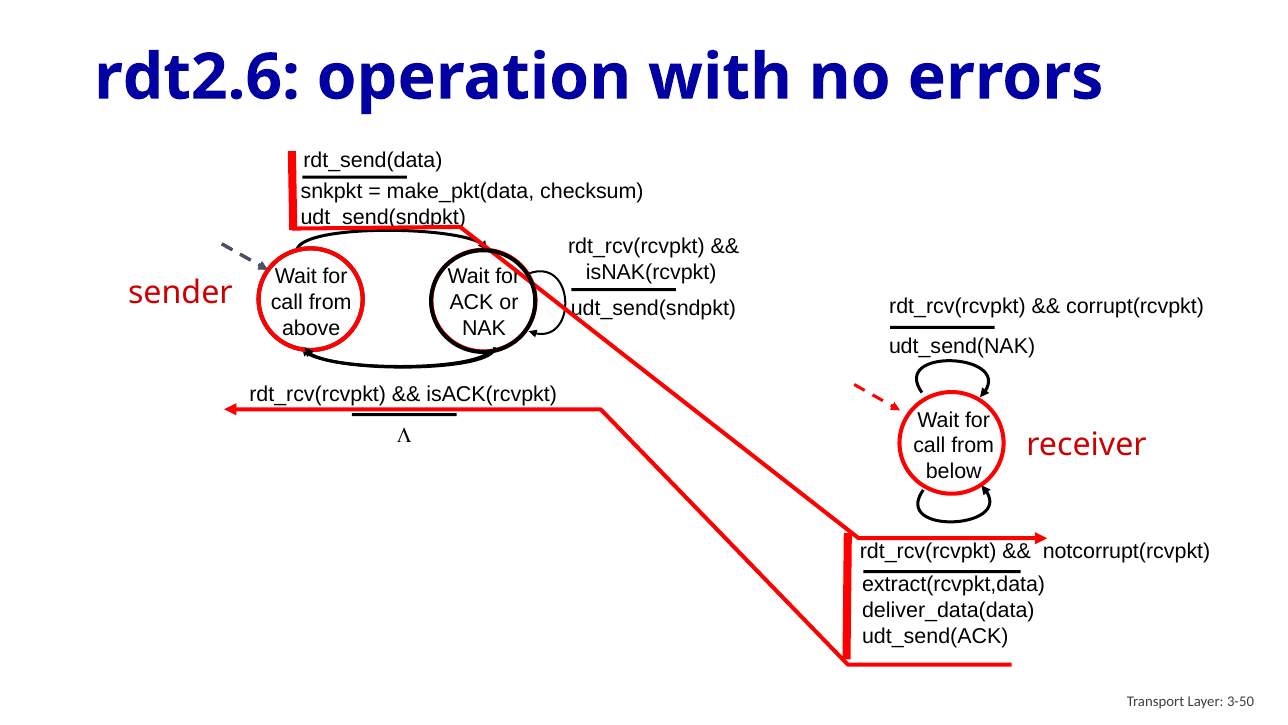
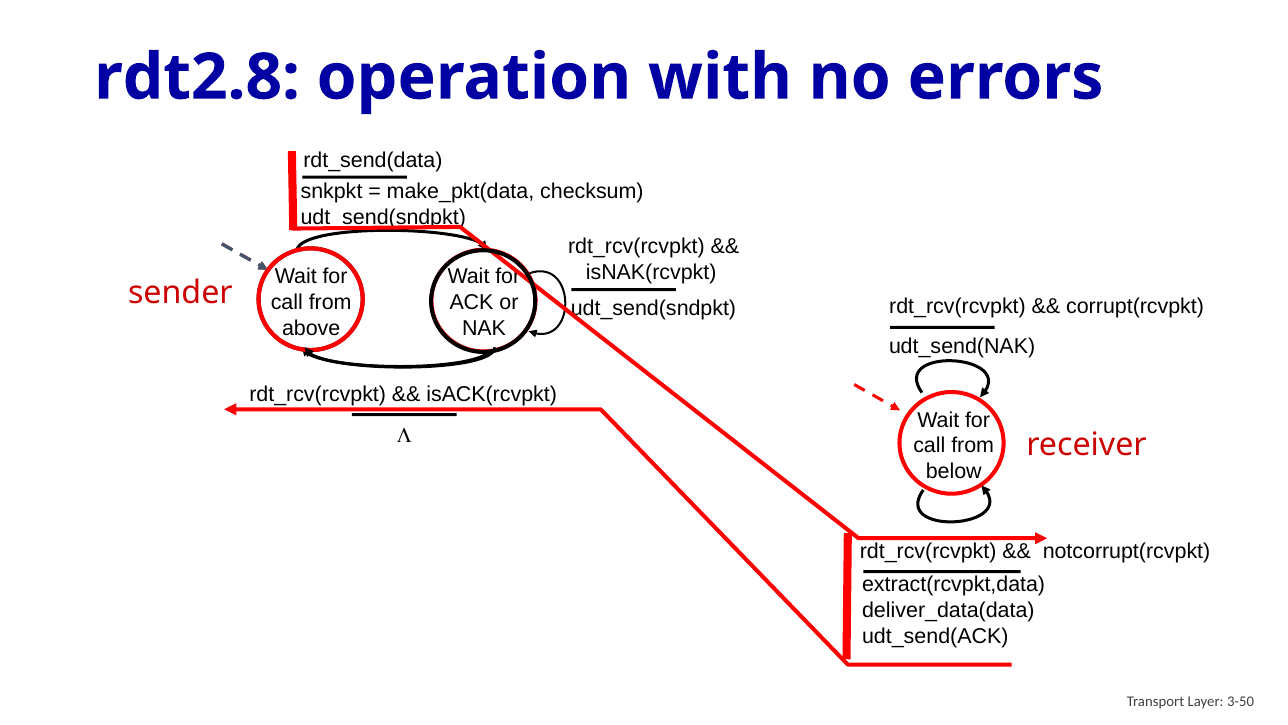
rdt2.6: rdt2.6 -> rdt2.8 (197, 77)
